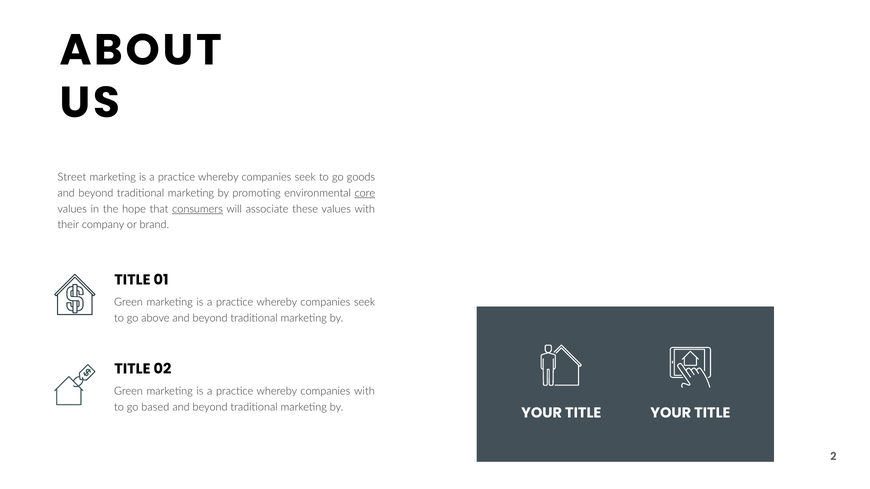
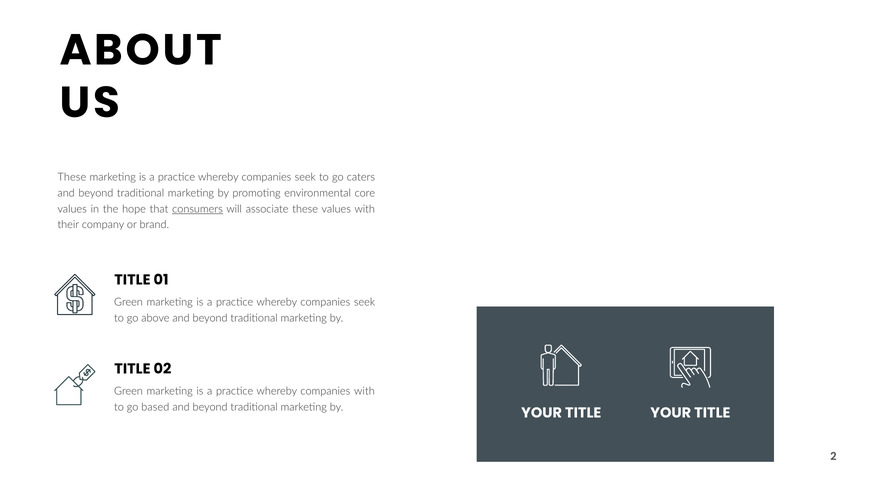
Street: Street -> These (72, 178)
goods: goods -> caters (361, 178)
core underline: present -> none (365, 193)
